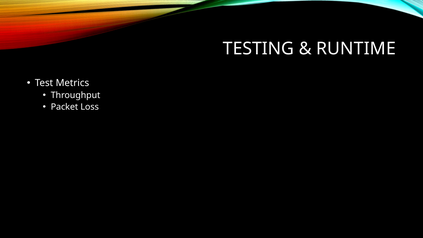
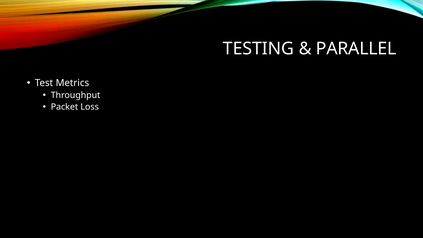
RUNTIME: RUNTIME -> PARALLEL (356, 49)
